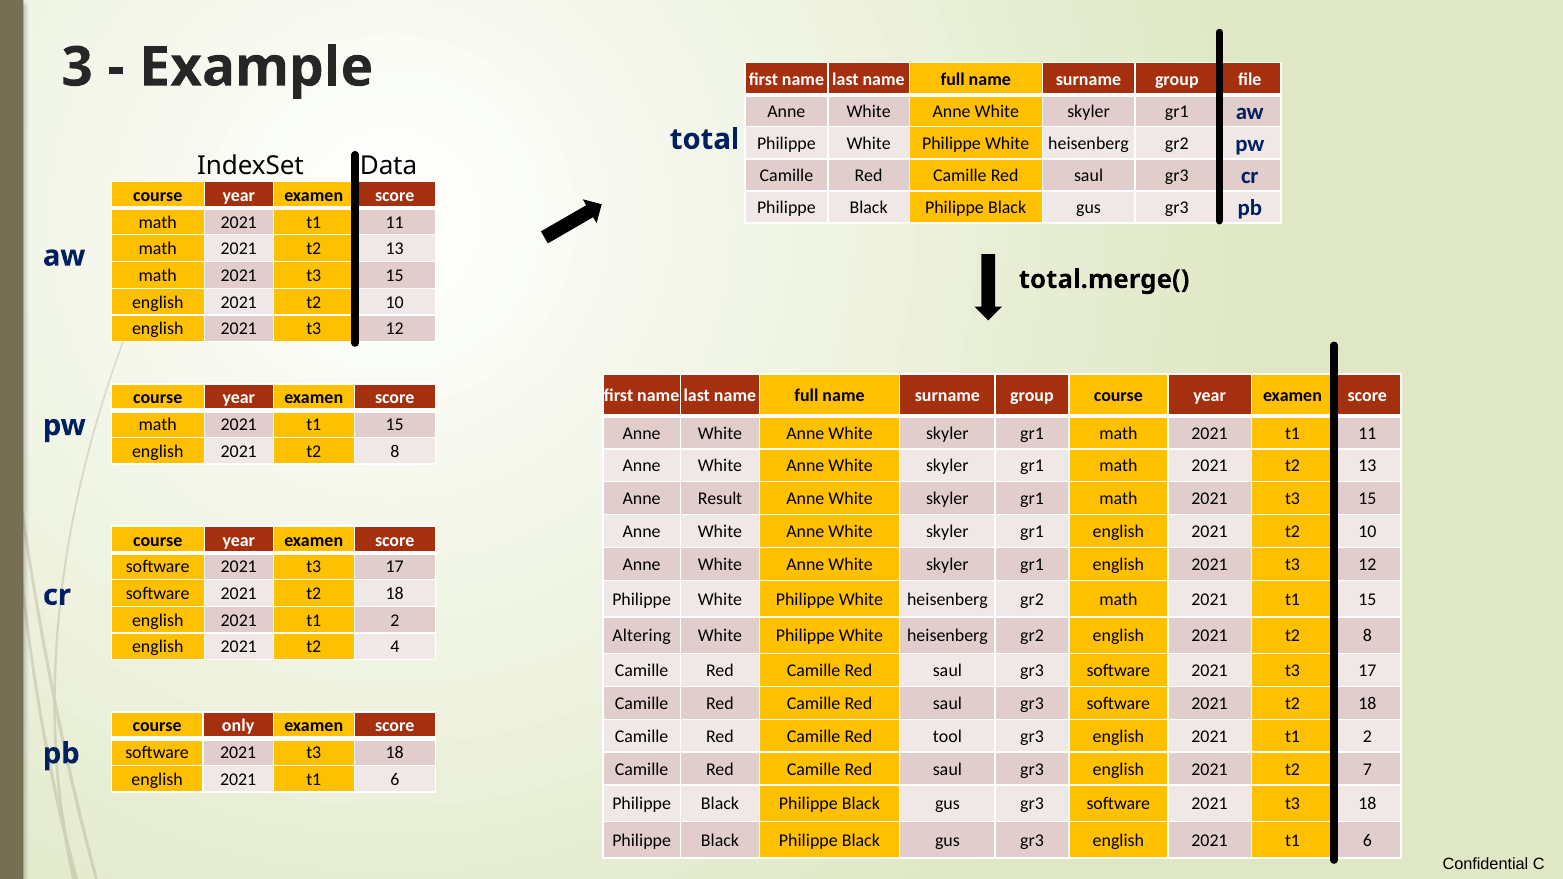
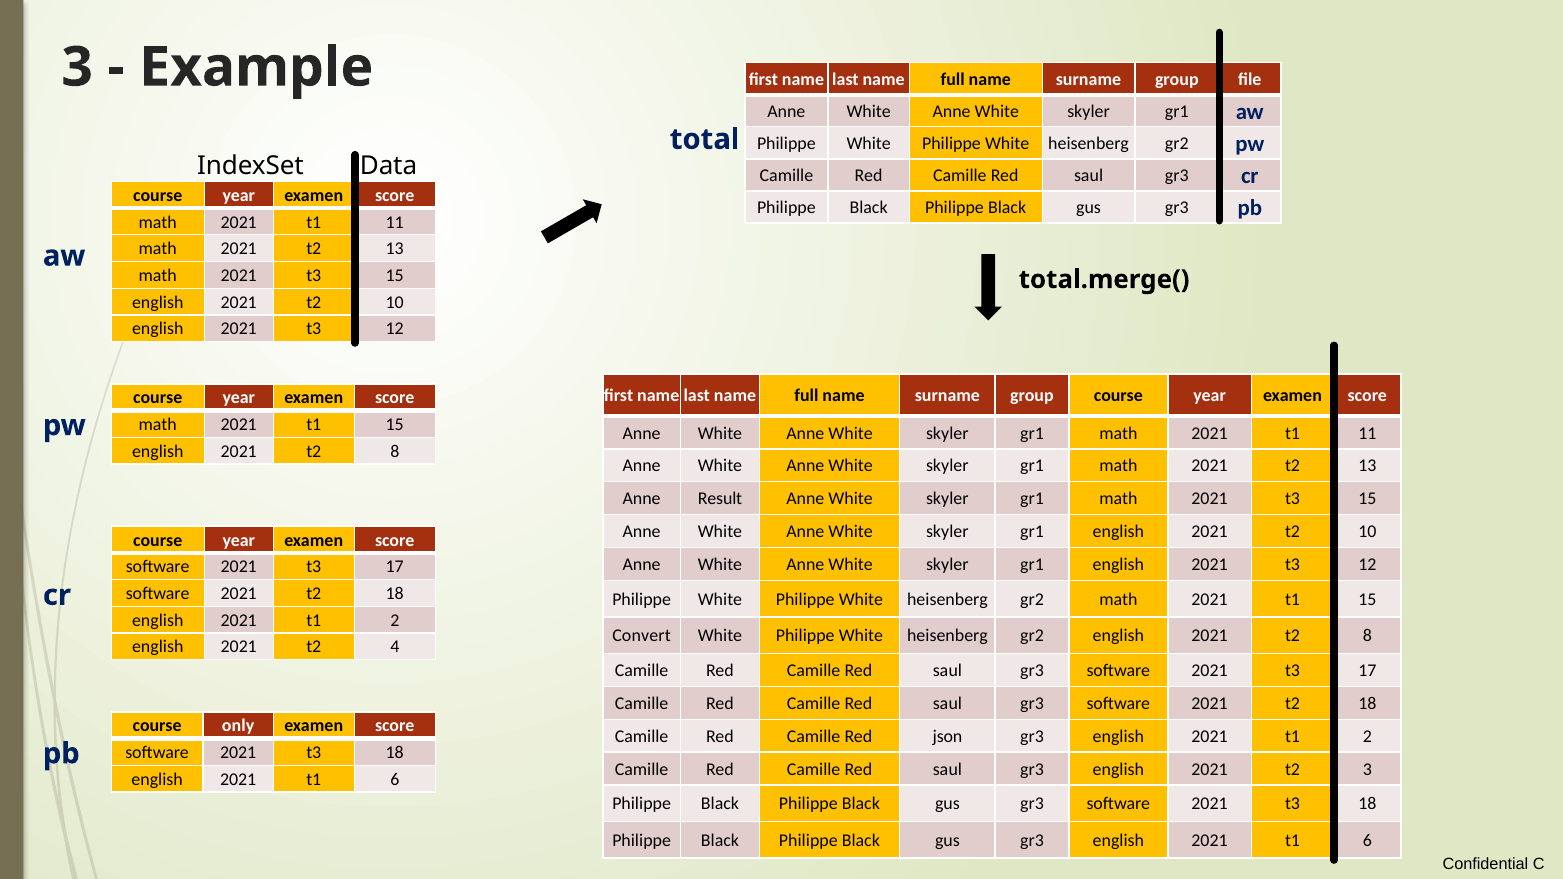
Altering: Altering -> Convert (642, 636)
tool: tool -> json (948, 737)
t2 7: 7 -> 3 (1367, 769)
